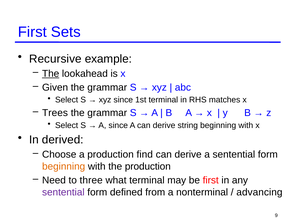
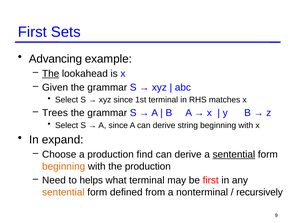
Recursive: Recursive -> Advancing (55, 59)
derived: derived -> expand (63, 140)
sentential underline: none -> present (234, 155)
three: three -> helps (91, 181)
sentential colour: purple -> orange (63, 193)
advancing: advancing -> recursively (260, 193)
